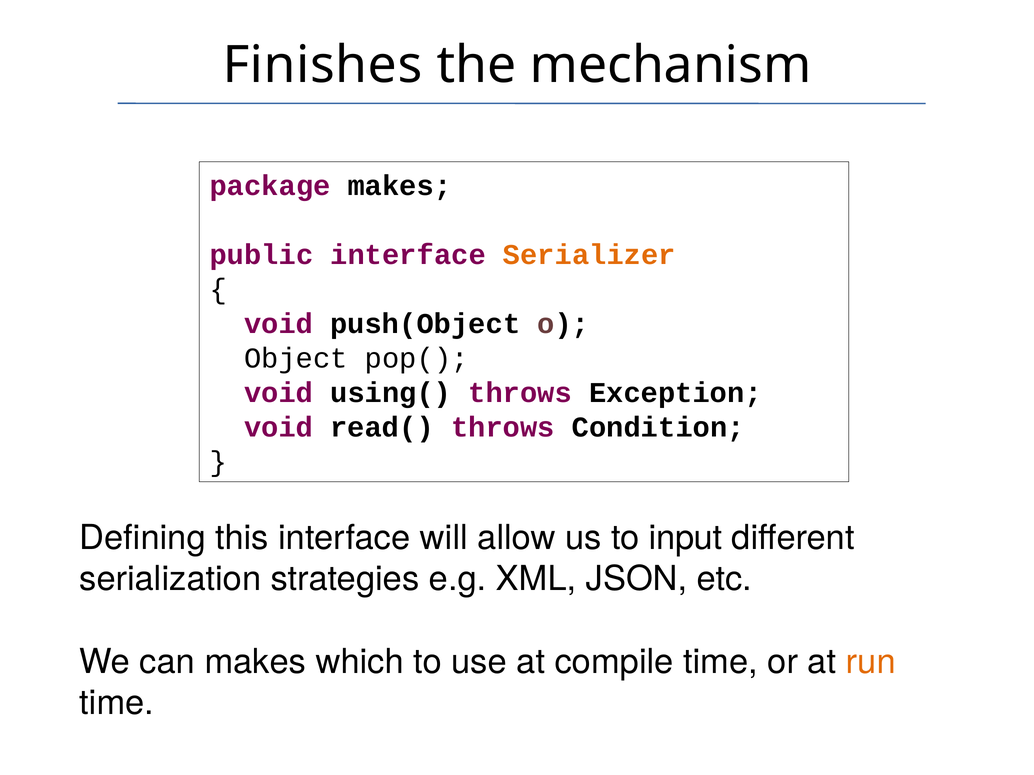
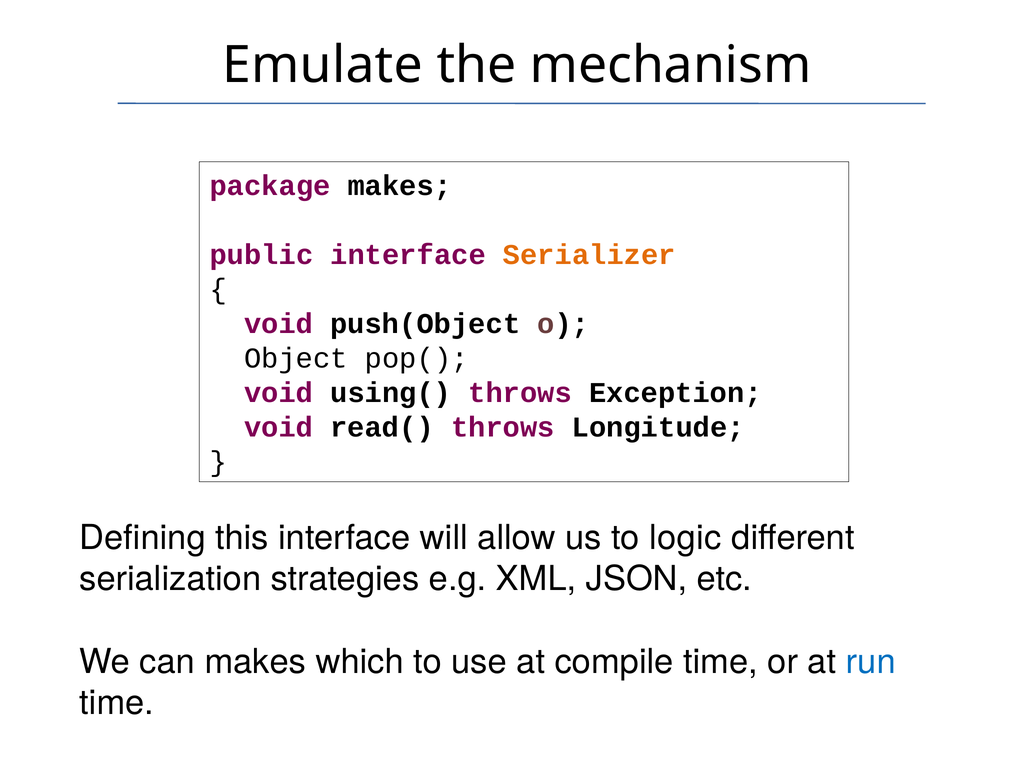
Finishes: Finishes -> Emulate (323, 65)
Condition: Condition -> Longitude (658, 427)
input: input -> logic (685, 538)
run colour: orange -> blue (871, 662)
